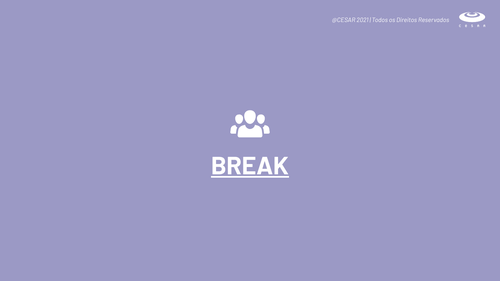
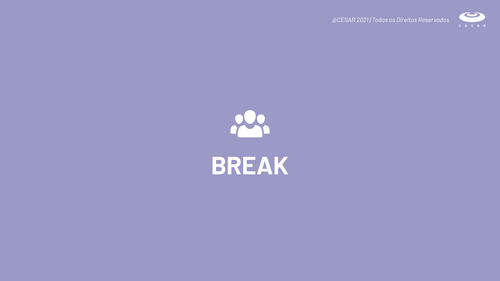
BREAK underline: present -> none (250, 166)
